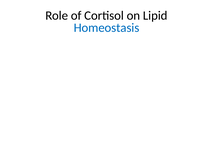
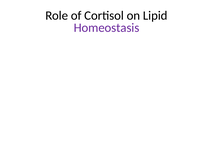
Homeostasis colour: blue -> purple (107, 28)
